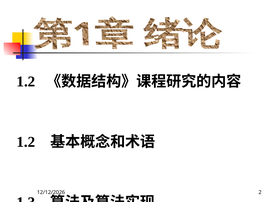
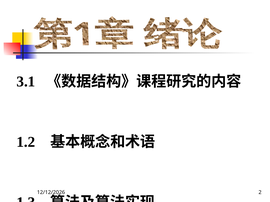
1.2: 1.2 -> 3.1 (26, 82)
